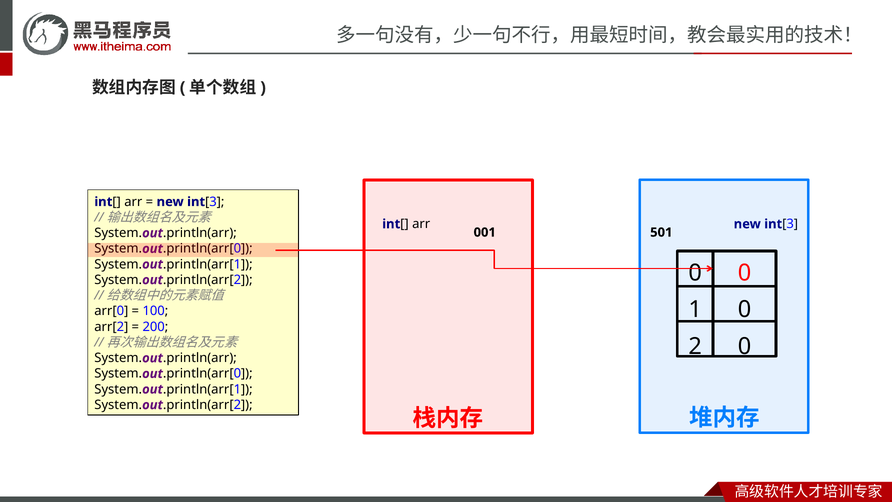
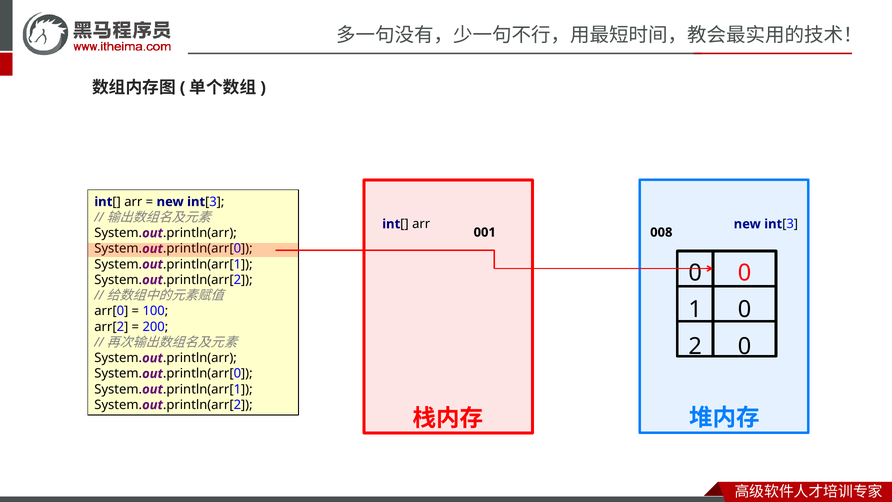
501: 501 -> 008 (661, 232)
